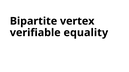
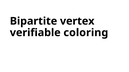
equality: equality -> coloring (86, 33)
